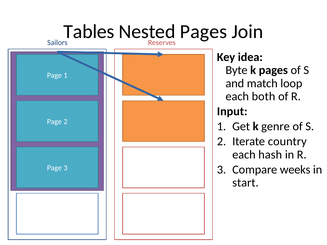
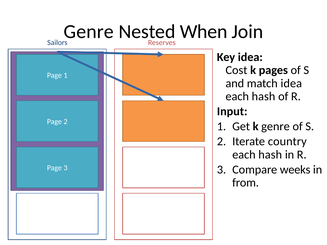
Tables: Tables -> Genre (89, 32)
Pages: Pages -> When (204, 32)
Byte: Byte -> Cost (236, 70)
match loop: loop -> idea (291, 83)
both: both -> hash (263, 96)
start: start -> from (246, 183)
